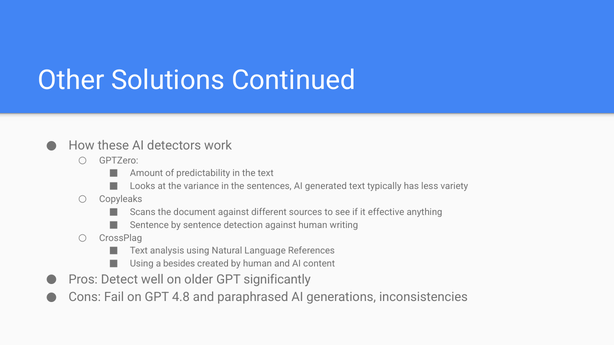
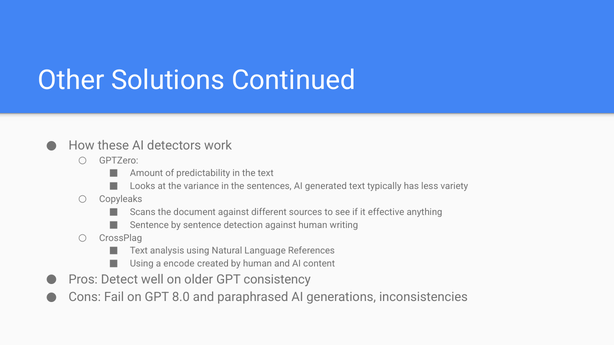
besides: besides -> encode (179, 264)
significantly: significantly -> consistency (277, 280)
4.8: 4.8 -> 8.0 (181, 298)
